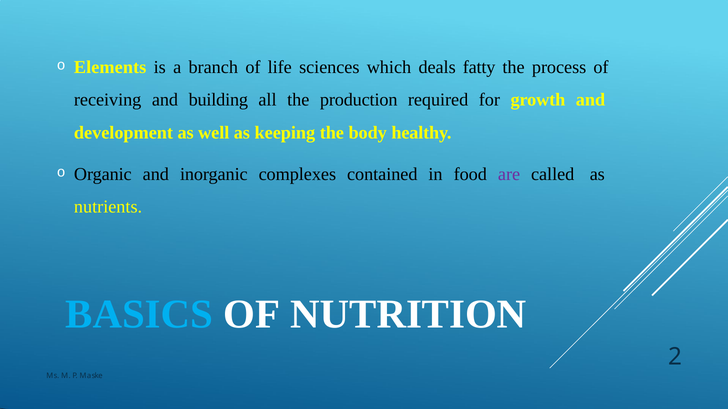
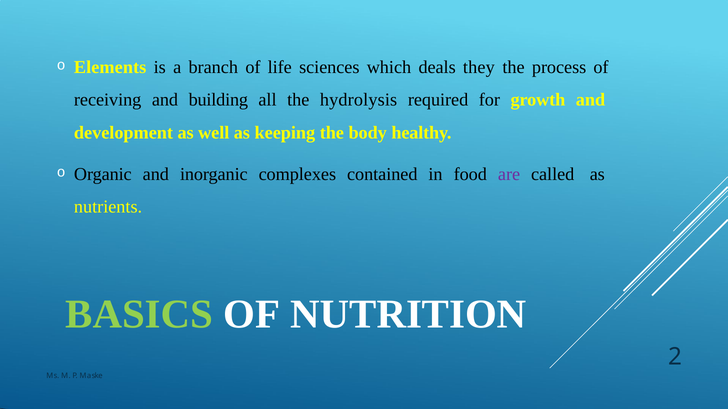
fatty: fatty -> they (479, 67)
production: production -> hydrolysis (359, 100)
BASICS colour: light blue -> light green (139, 314)
